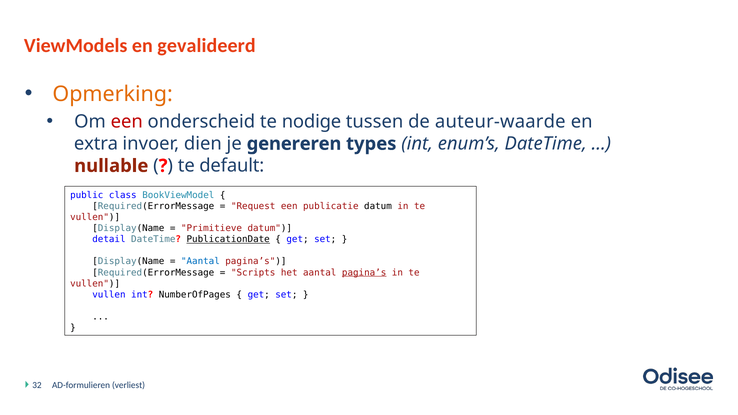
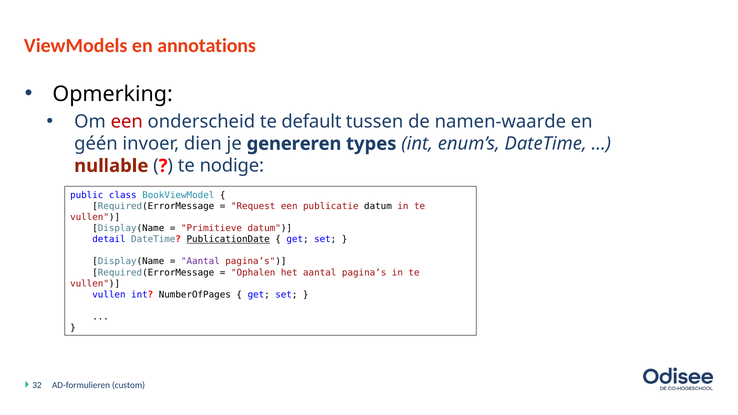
gevalideerd: gevalideerd -> annotations (207, 46)
Opmerking colour: orange -> black (113, 94)
nodige: nodige -> default (312, 122)
auteur-waarde: auteur-waarde -> namen-waarde (500, 122)
extra: extra -> géén (96, 144)
default: default -> nodige (232, 166)
Aantal colour: blue -> purple (200, 262)
Scripts: Scripts -> Ophalen (253, 273)
pagina’s underline: present -> none (364, 273)
verliest: verliest -> custom (129, 385)
